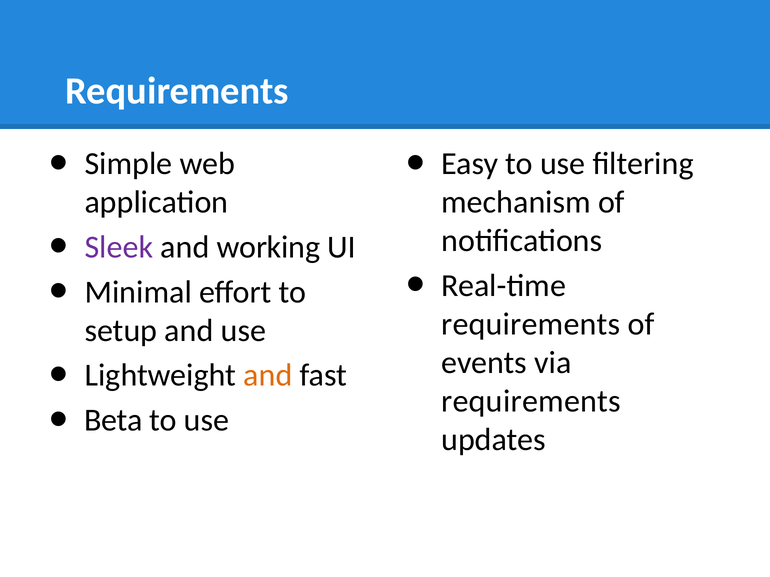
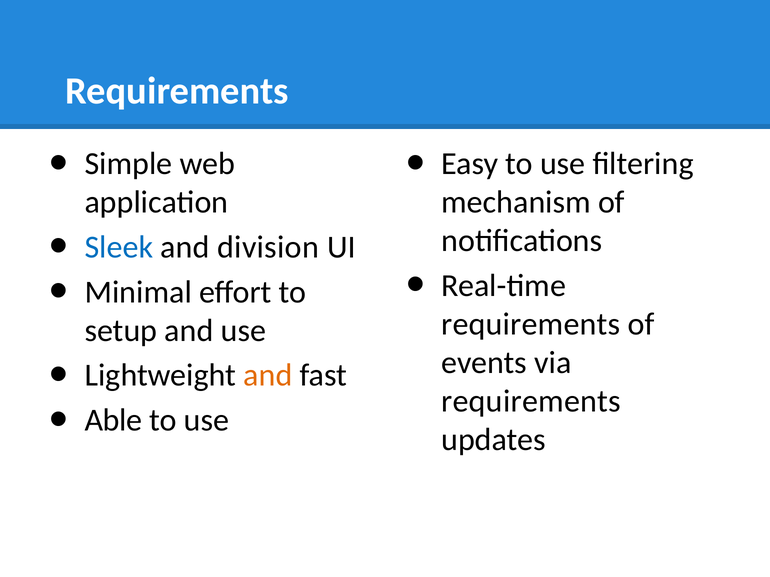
Sleek colour: purple -> blue (119, 247)
working: working -> division (268, 247)
Beta: Beta -> Able (114, 421)
